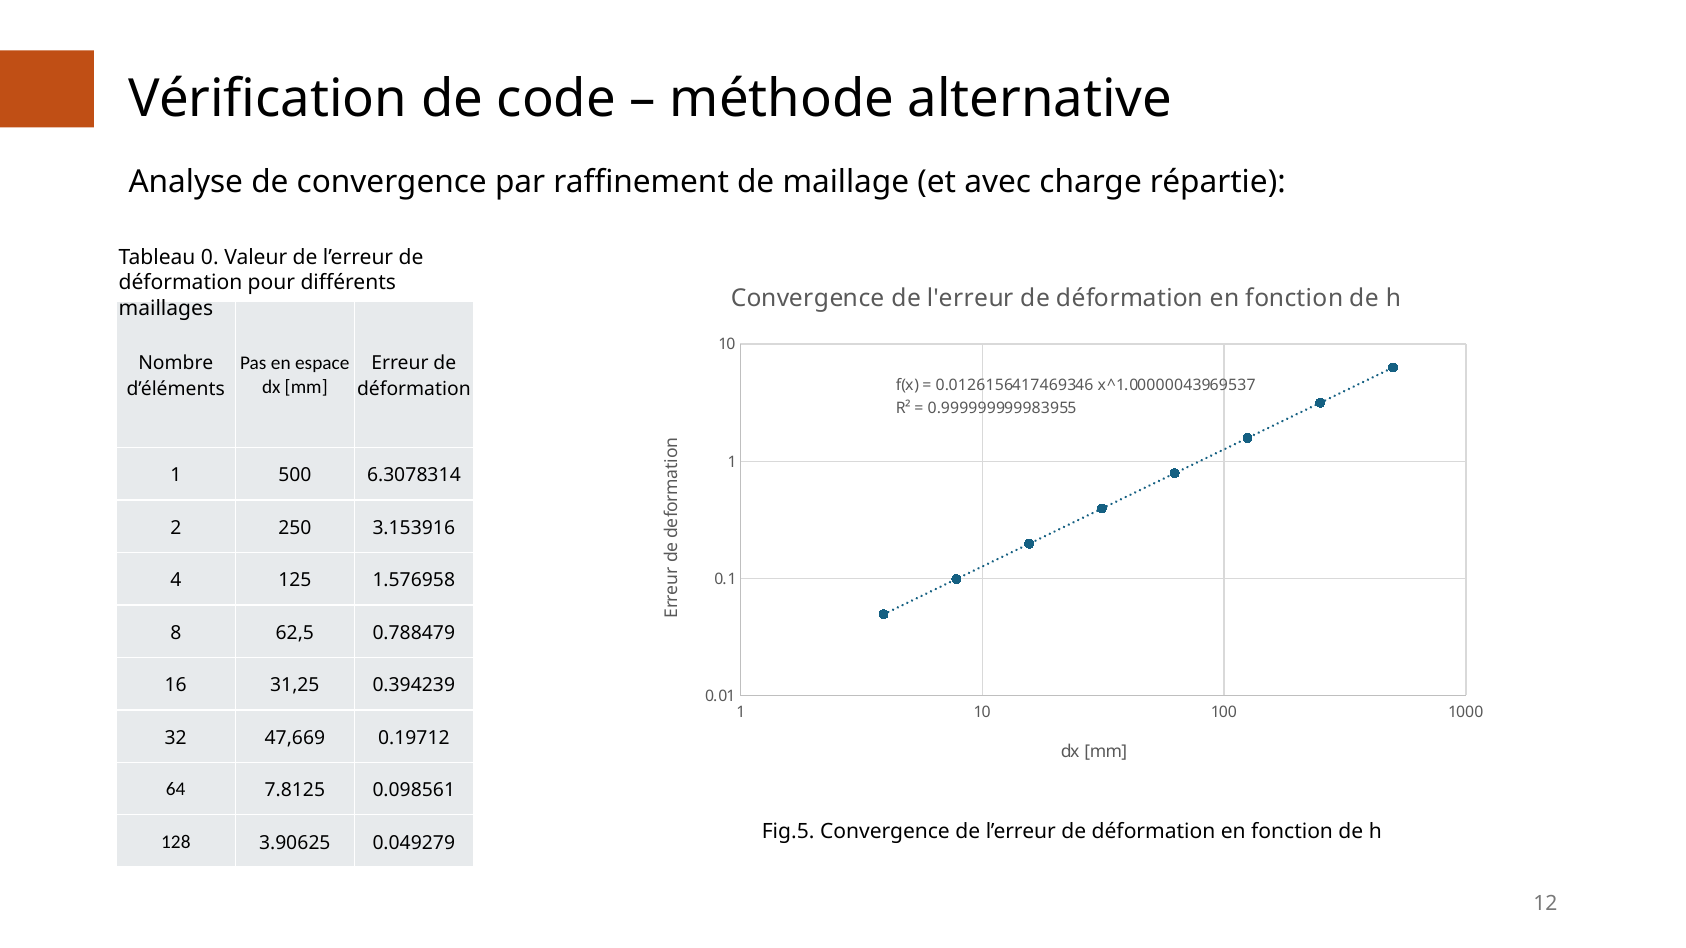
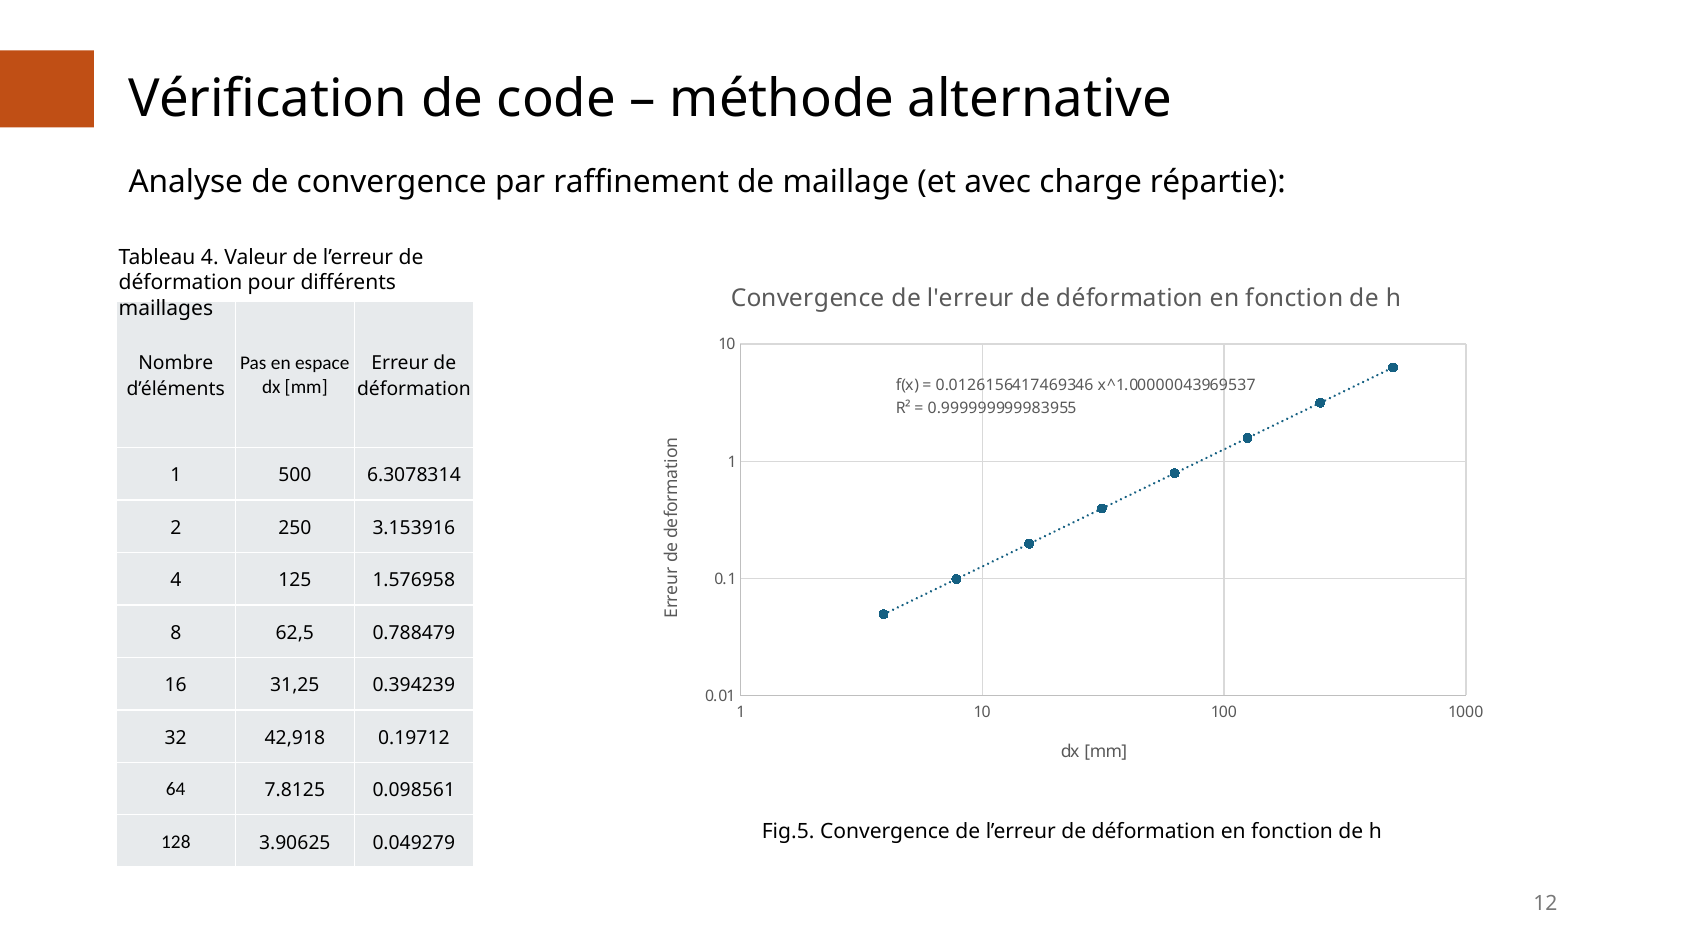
Tableau 0: 0 -> 4 (210, 258)
47,669: 47,669 -> 42,918 (295, 738)
